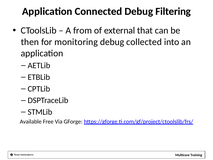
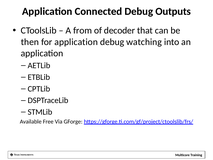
Filtering: Filtering -> Outputs (173, 11)
external: external -> decoder (120, 30)
for monitoring: monitoring -> application (76, 42)
collected: collected -> watching (144, 42)
